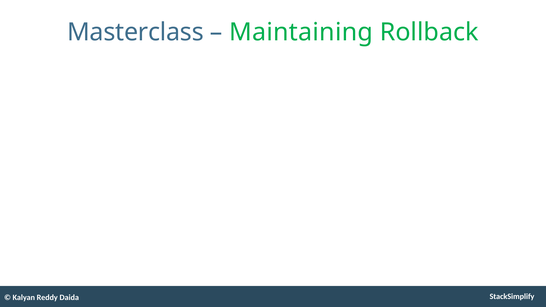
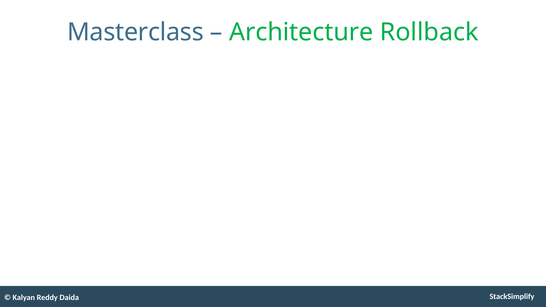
Maintaining: Maintaining -> Architecture (301, 32)
